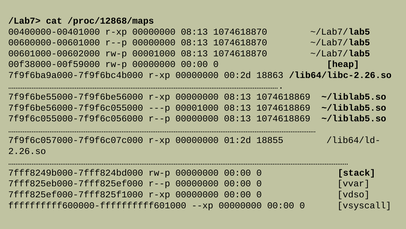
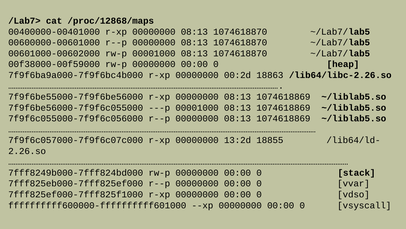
01:2d: 01:2d -> 13:2d (238, 140)
